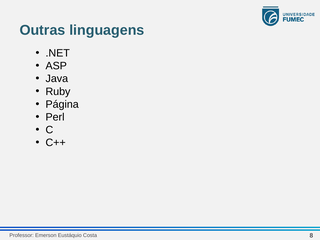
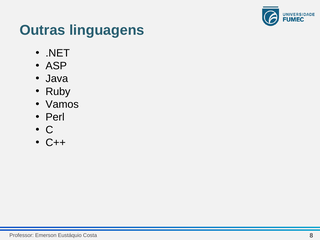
Página: Página -> Vamos (62, 104)
